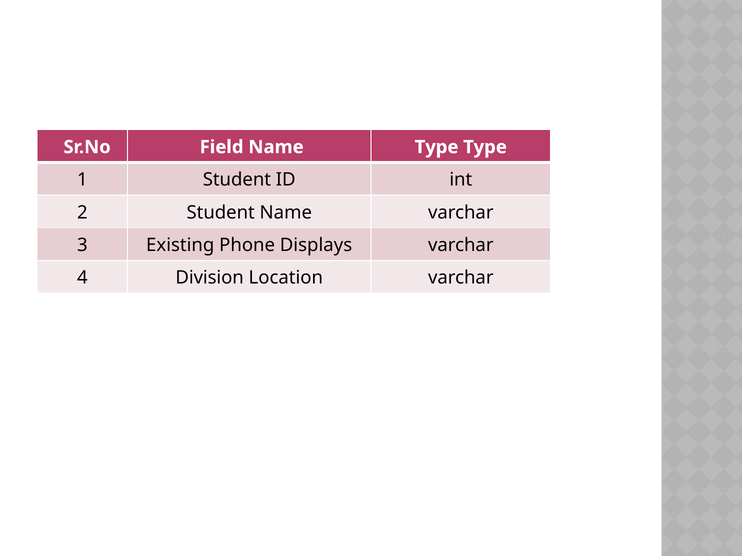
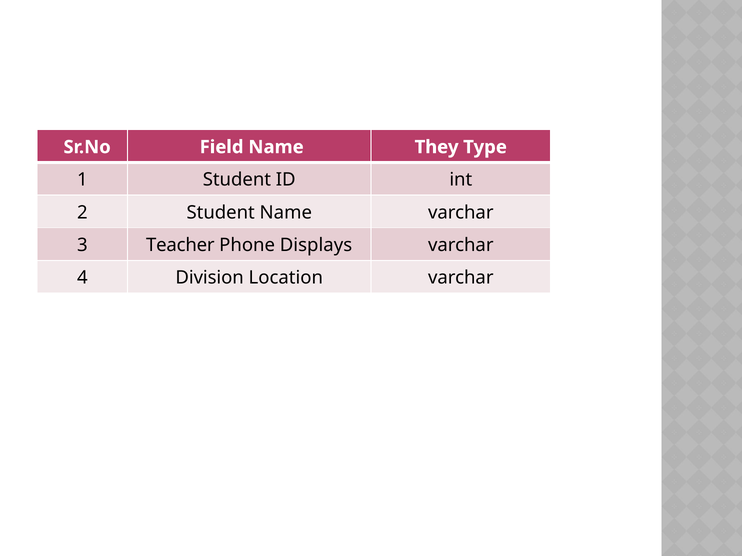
Name Type: Type -> They (437, 147)
Existing: Existing -> Teacher (180, 245)
